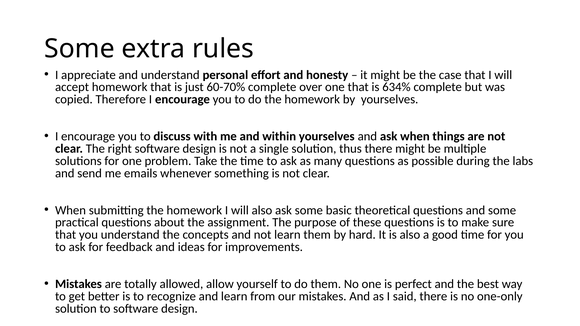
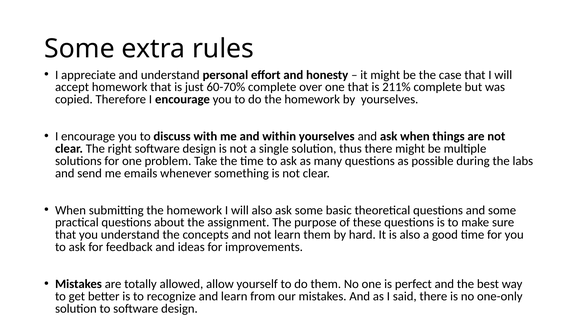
634%: 634% -> 211% (396, 87)
